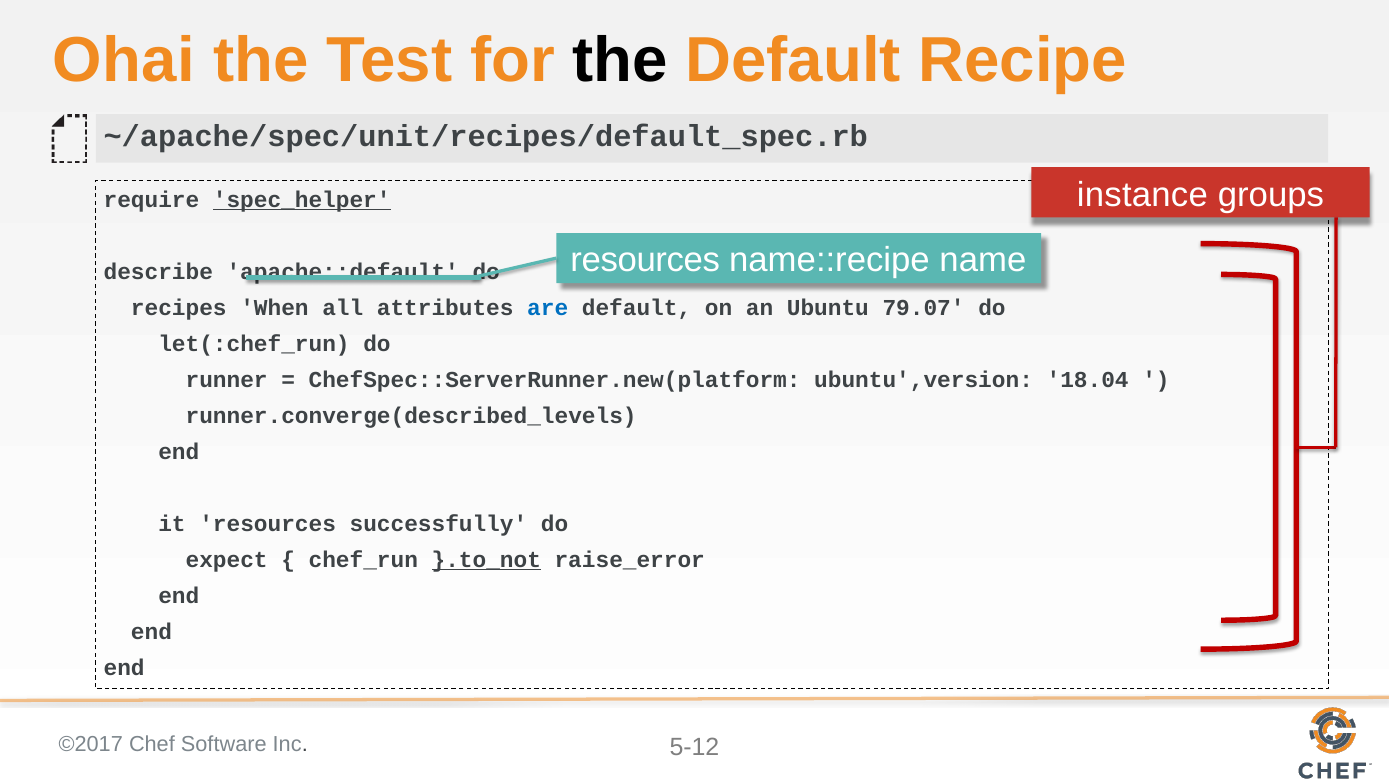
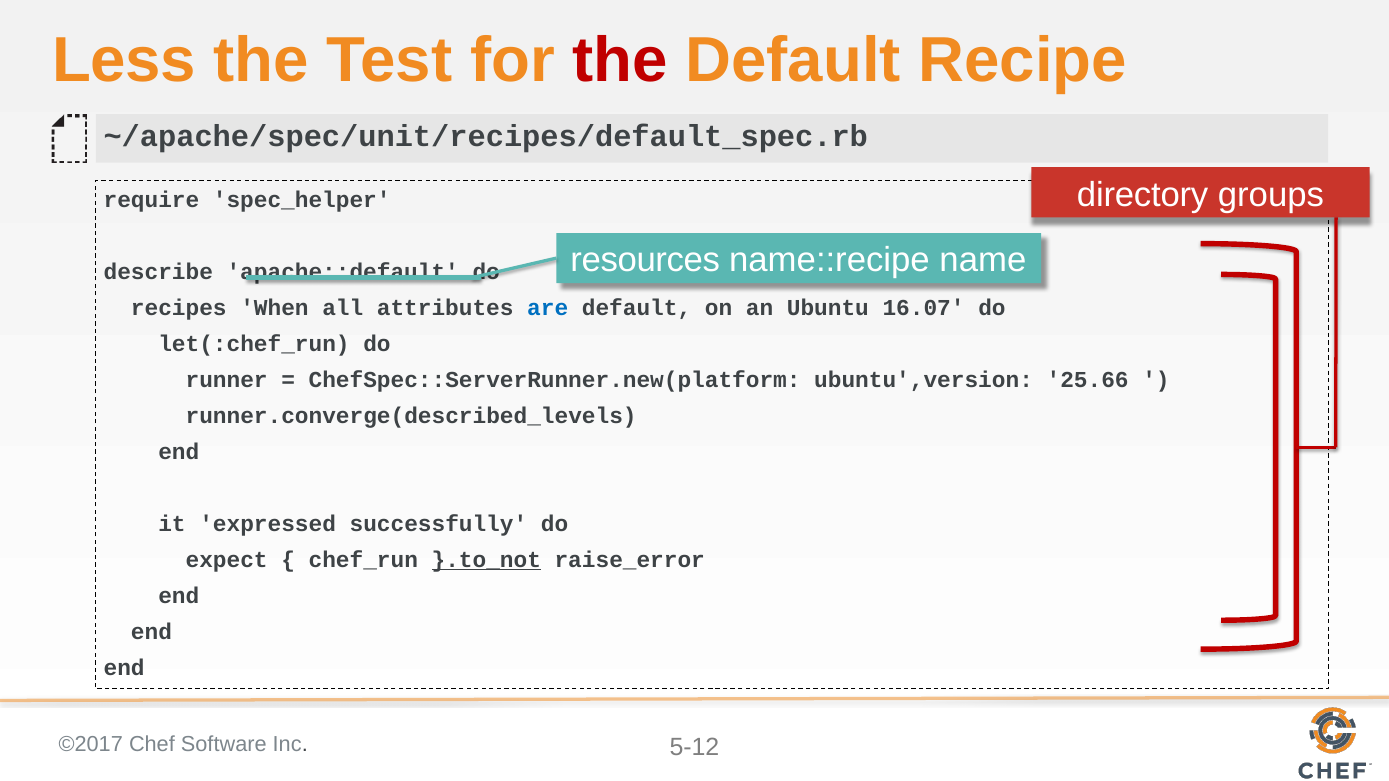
Ohai: Ohai -> Less (124, 60)
the colour: black -> red (620, 60)
instance: instance -> directory (1143, 195)
spec_helper underline: present -> none (302, 200)
79.07: 79.07 -> 16.07 (924, 308)
18.04: 18.04 -> 25.66 (1088, 380)
it resources: resources -> expressed (268, 524)
